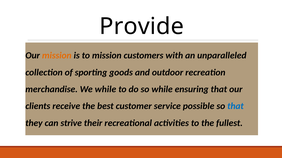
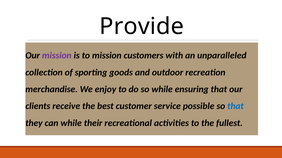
mission colour: orange -> purple (57, 56)
We while: while -> enjoy (106, 90)
can strive: strive -> while (71, 123)
